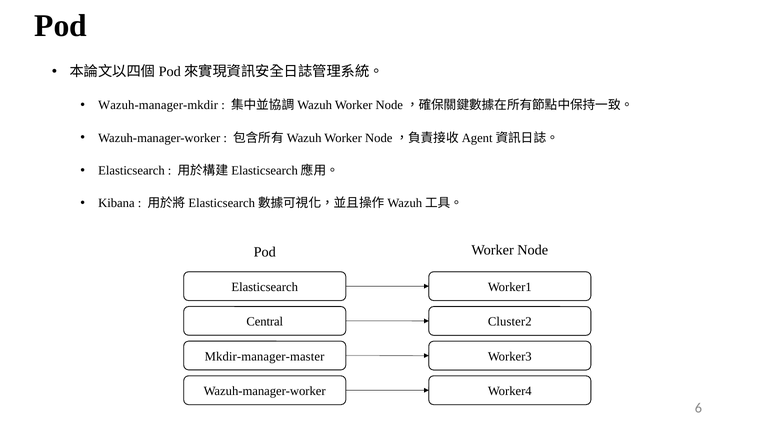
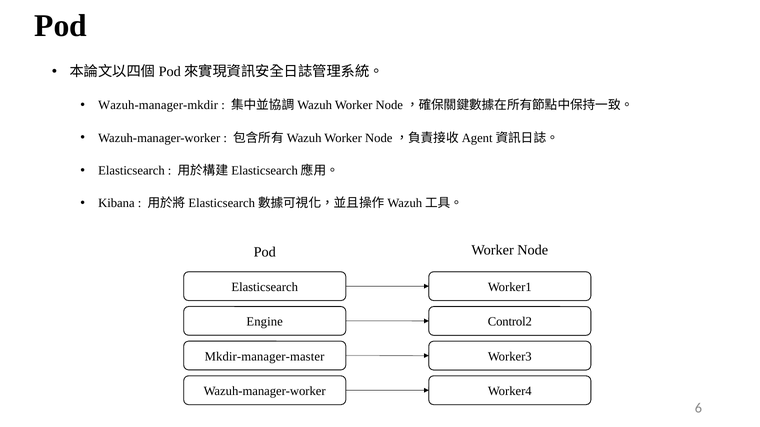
Central: Central -> Engine (265, 322)
Cluster2: Cluster2 -> Control2 (510, 322)
